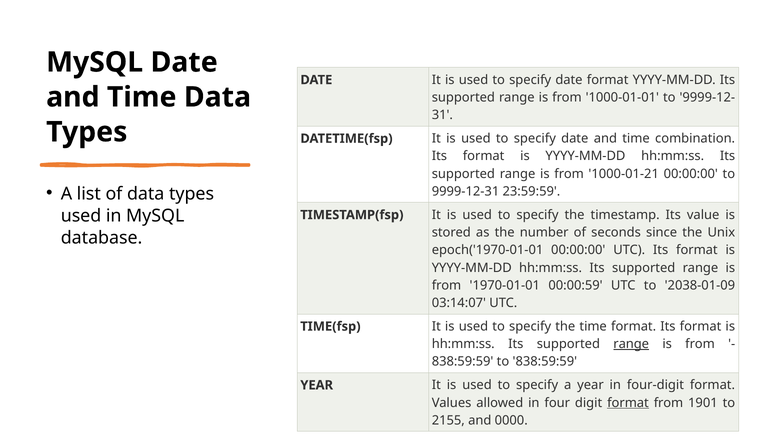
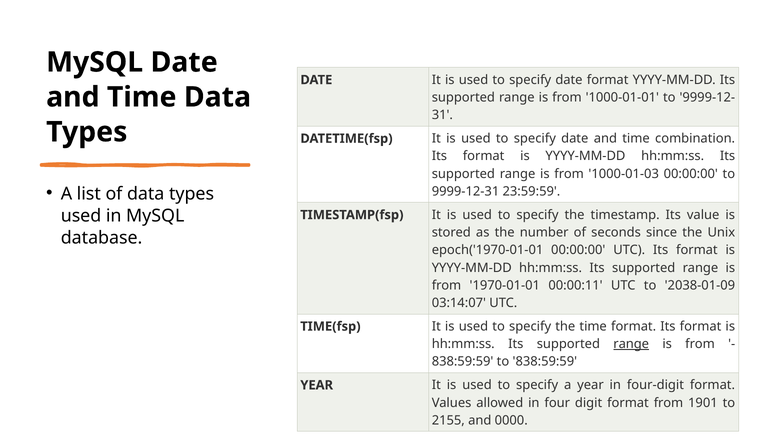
1000-01-21: 1000-01-21 -> 1000-01-03 (624, 174)
00:00:59: 00:00:59 -> 00:00:11 (575, 285)
format underline: present -> none (628, 403)
